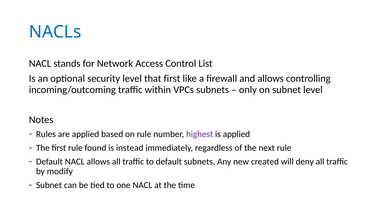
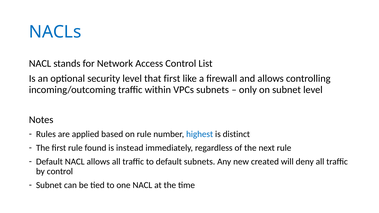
highest colour: purple -> blue (200, 134)
is applied: applied -> distinct (236, 134)
by modify: modify -> control (60, 172)
